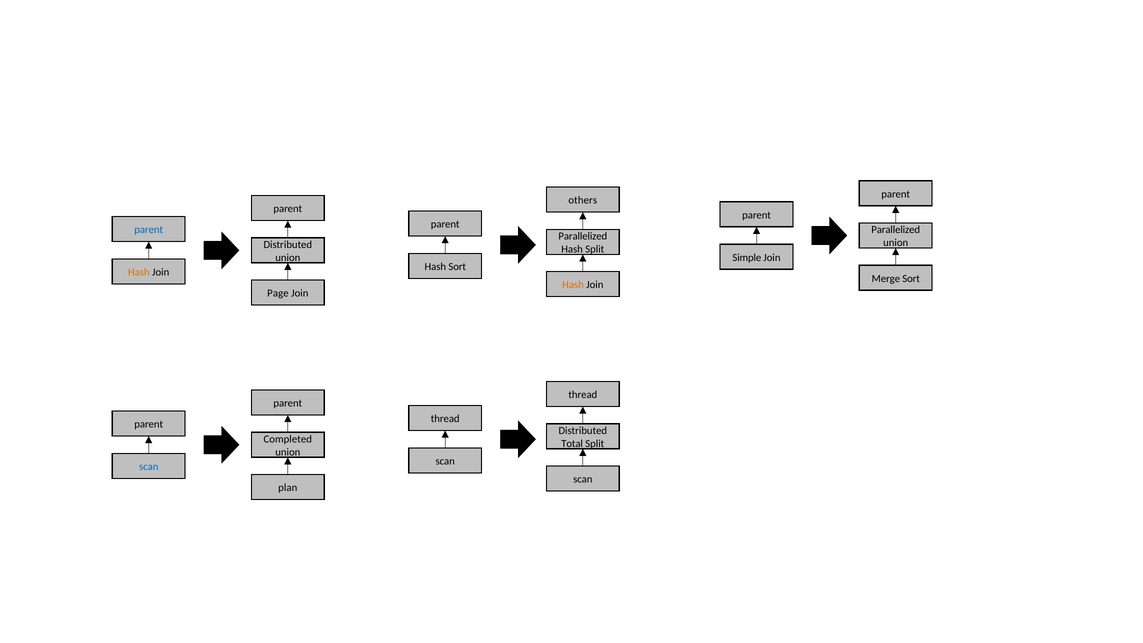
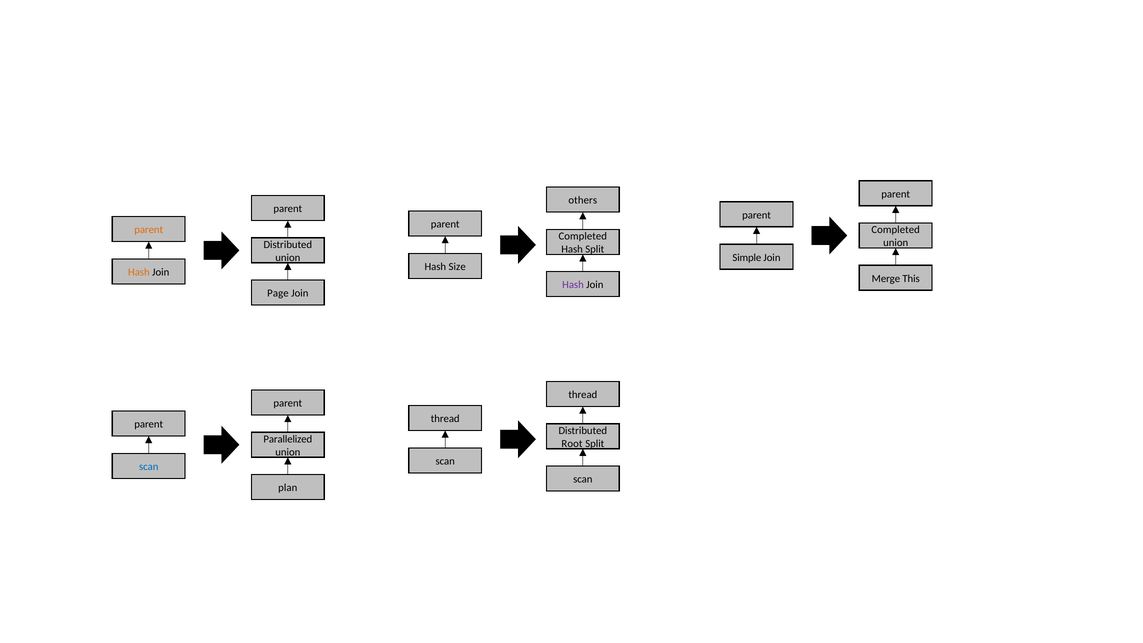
parent colour: blue -> orange (149, 230)
Parallelized: Parallelized -> Completed (896, 230)
Parallelized: Parallelized -> Completed (583, 236)
Hash Sort: Sort -> Size (457, 267)
Merge Sort: Sort -> This (911, 278)
Hash colour: orange -> purple (573, 285)
Completed: Completed -> Parallelized (288, 439)
Total: Total -> Root (572, 443)
